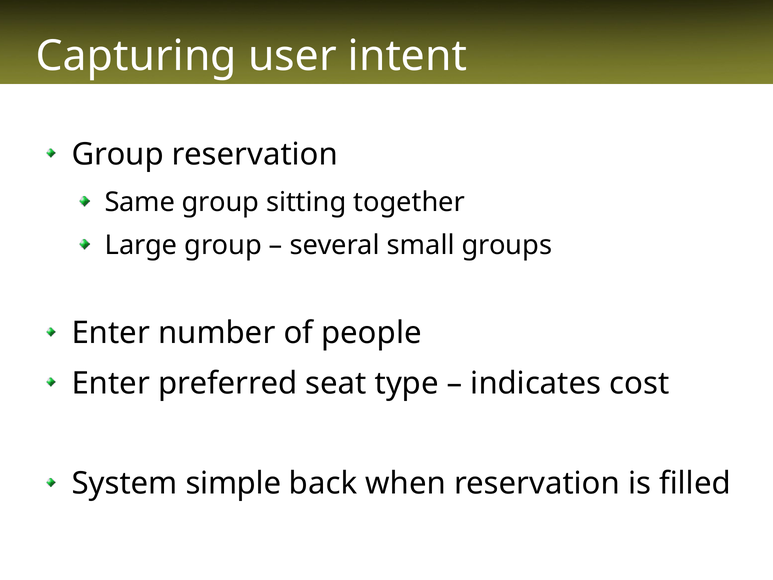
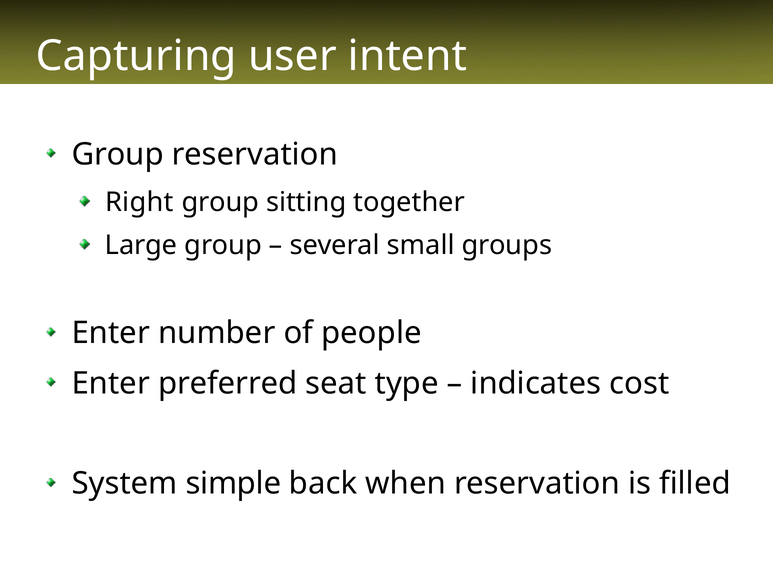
Same: Same -> Right (140, 202)
